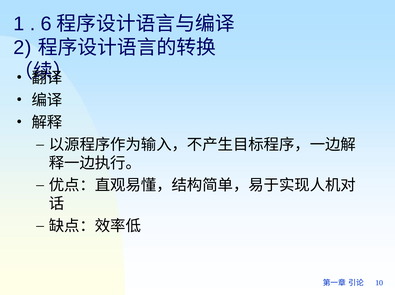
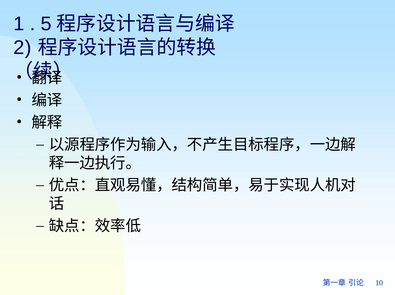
6: 6 -> 5 (46, 24)
